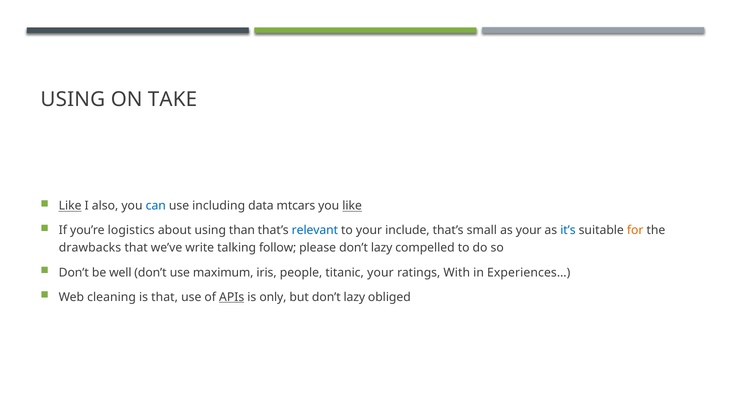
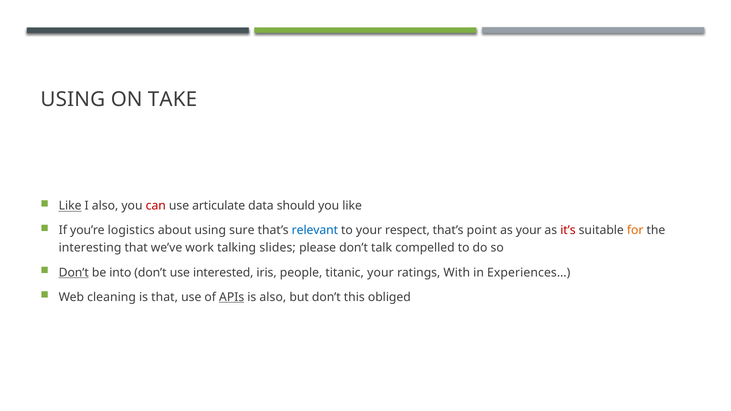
can colour: blue -> red (156, 206)
including: including -> articulate (219, 206)
mtcars: mtcars -> should (296, 206)
like underline: present -> none (352, 206)
than: than -> sure (242, 231)
include: include -> respect (407, 231)
small: small -> point (482, 231)
it’s colour: blue -> red (568, 231)
drawbacks: drawbacks -> interesting (90, 248)
write: write -> work (200, 248)
follow: follow -> slides (278, 248)
please don’t lazy: lazy -> talk (382, 248)
Don’t underline: none -> present (74, 273)
well: well -> into (120, 273)
maximum: maximum -> interested (223, 273)
is only: only -> also (273, 297)
but don’t lazy: lazy -> this (354, 297)
